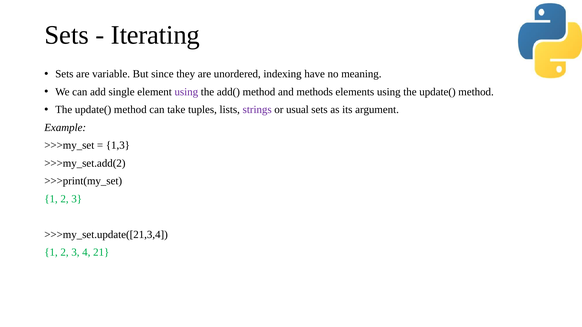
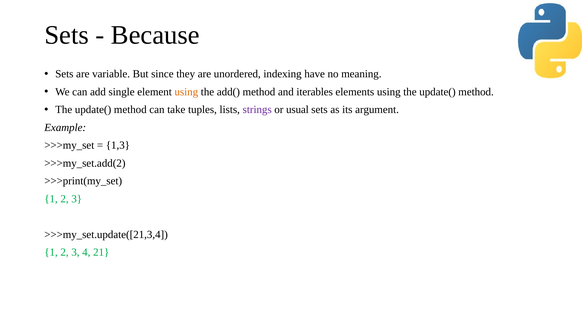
Iterating: Iterating -> Because (155, 35)
using colour: purple -> orange (186, 92)
methods: methods -> iterables (315, 92)
